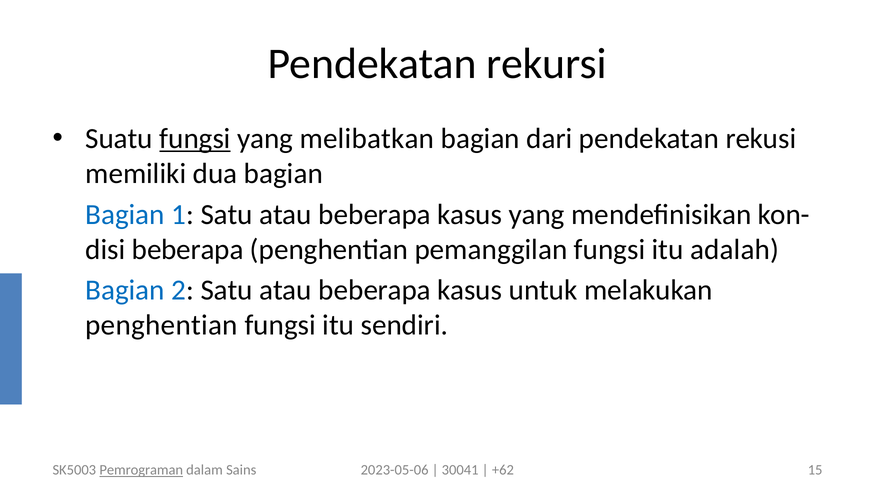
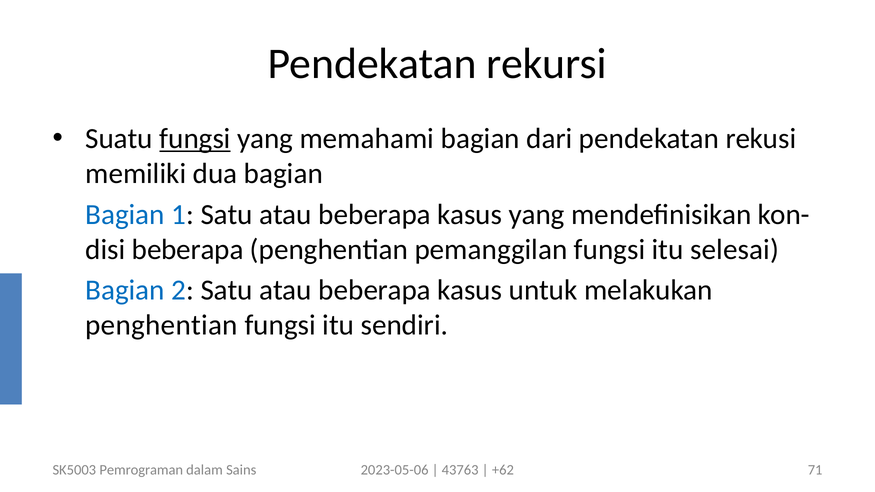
melibatkan: melibatkan -> memahami (367, 139)
adalah: adalah -> selesai (735, 250)
Pemrograman underline: present -> none (141, 470)
30041: 30041 -> 43763 (460, 470)
15: 15 -> 71 (815, 470)
